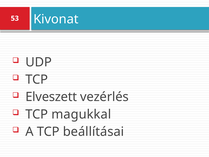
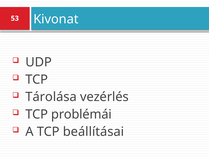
Elveszett: Elveszett -> Tárolása (51, 97)
magukkal: magukkal -> problémái (81, 114)
